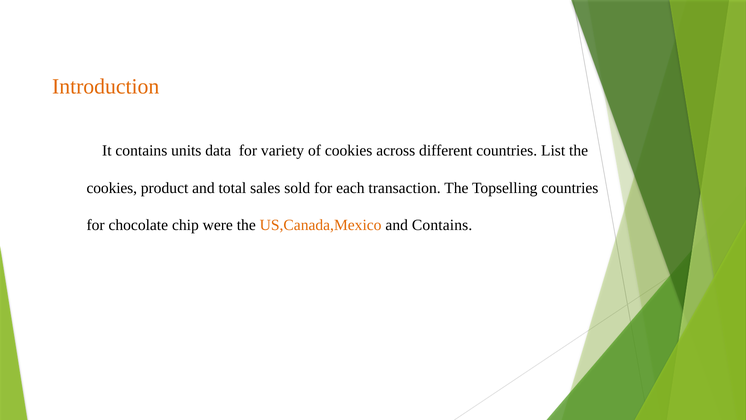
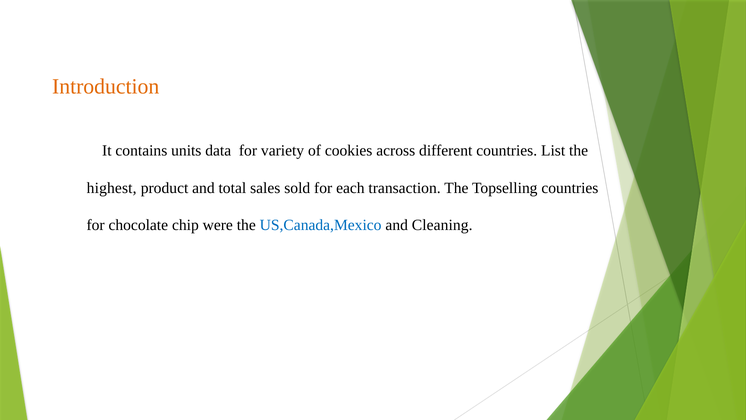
cookies: cookies -> highest (112, 188)
US,Canada,Mexico colour: orange -> blue (321, 225)
and Contains: Contains -> Cleaning (442, 225)
